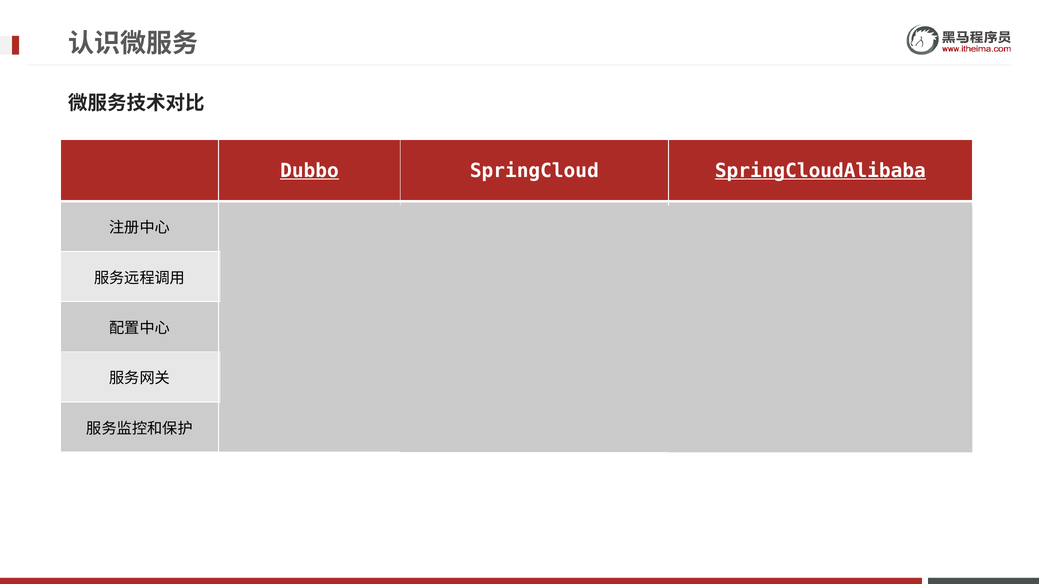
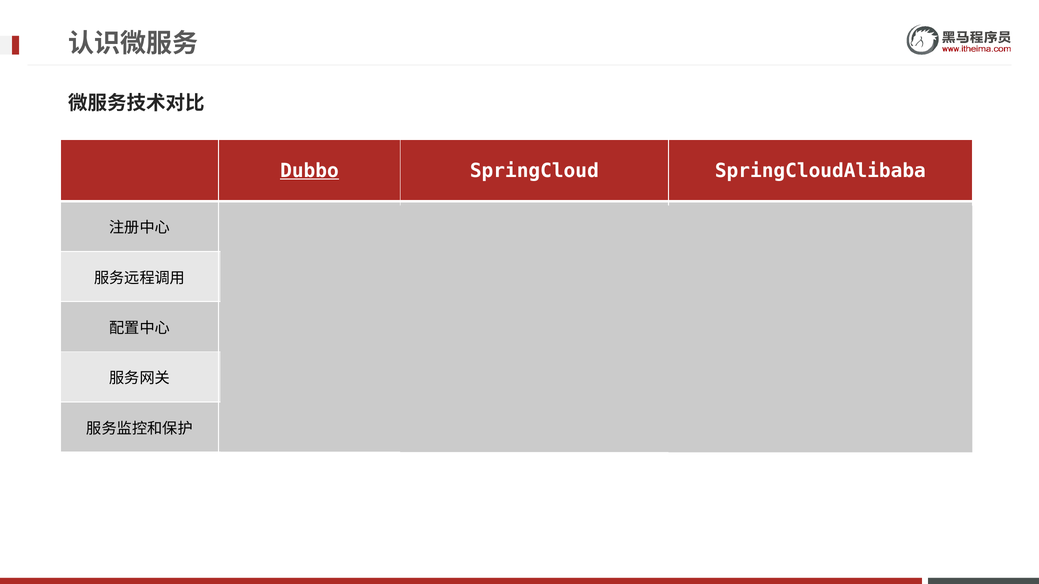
SpringCloudAlibaba underline: present -> none (820, 171)
